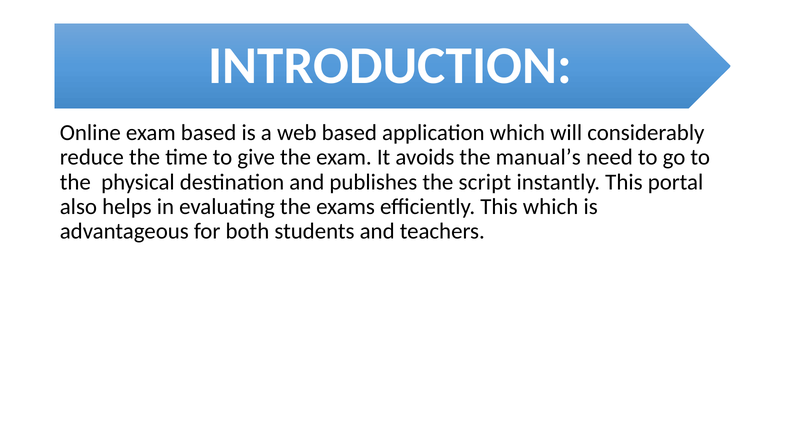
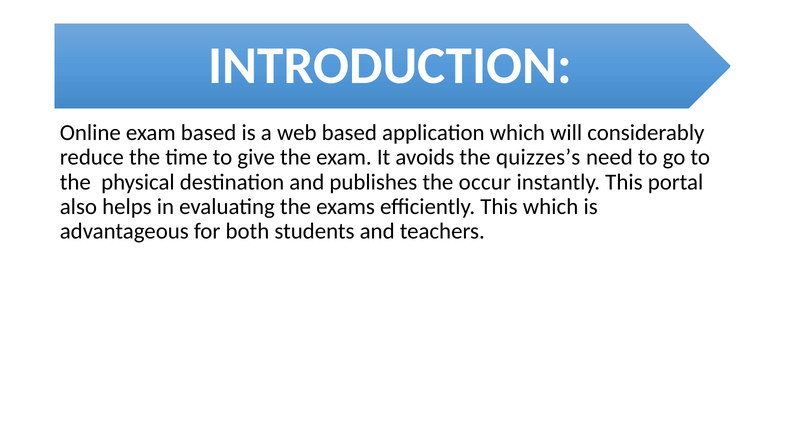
manual’s: manual’s -> quizzes’s (538, 157)
script: script -> occur (485, 182)
